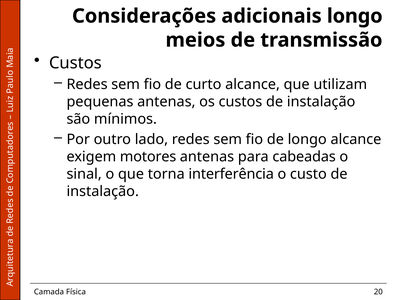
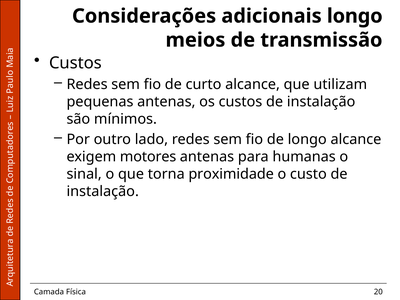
cabeadas: cabeadas -> humanas (304, 157)
interferência: interferência -> proximidade (231, 174)
